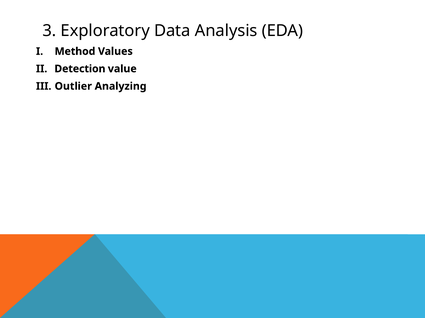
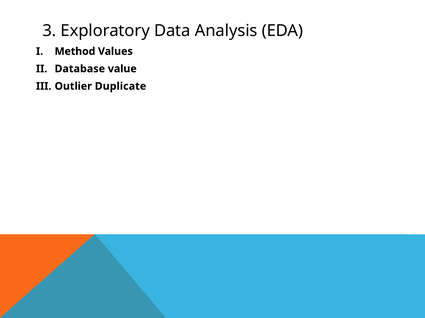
Detection: Detection -> Database (80, 69)
Analyzing: Analyzing -> Duplicate (121, 86)
